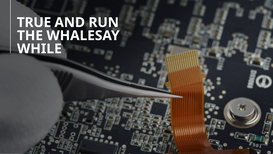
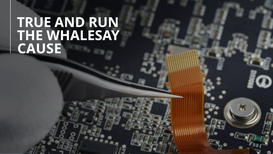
WHILE: WHILE -> CAUSE (39, 49)
